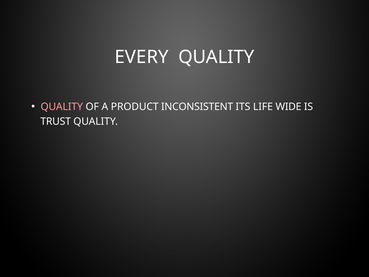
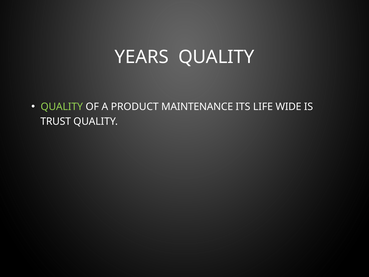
EVERY: EVERY -> YEARS (142, 57)
QUALITY colour: pink -> light green (62, 107)
INCONSISTENT: INCONSISTENT -> MAINTENANCE (197, 107)
